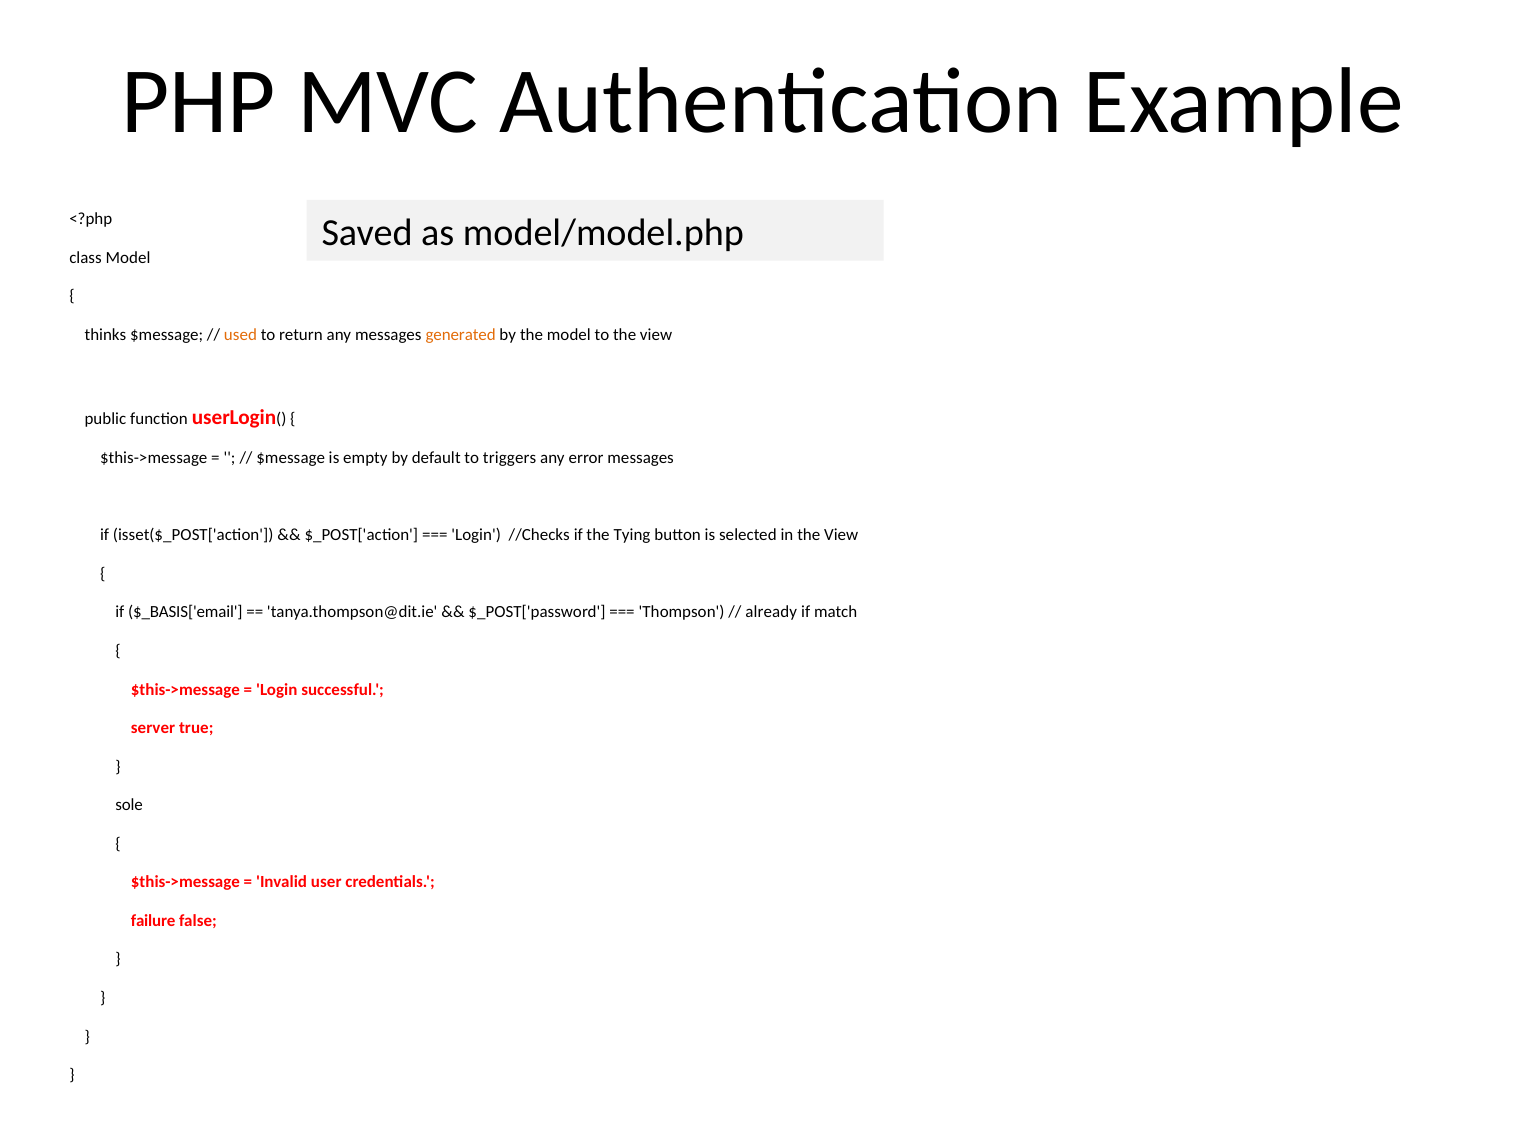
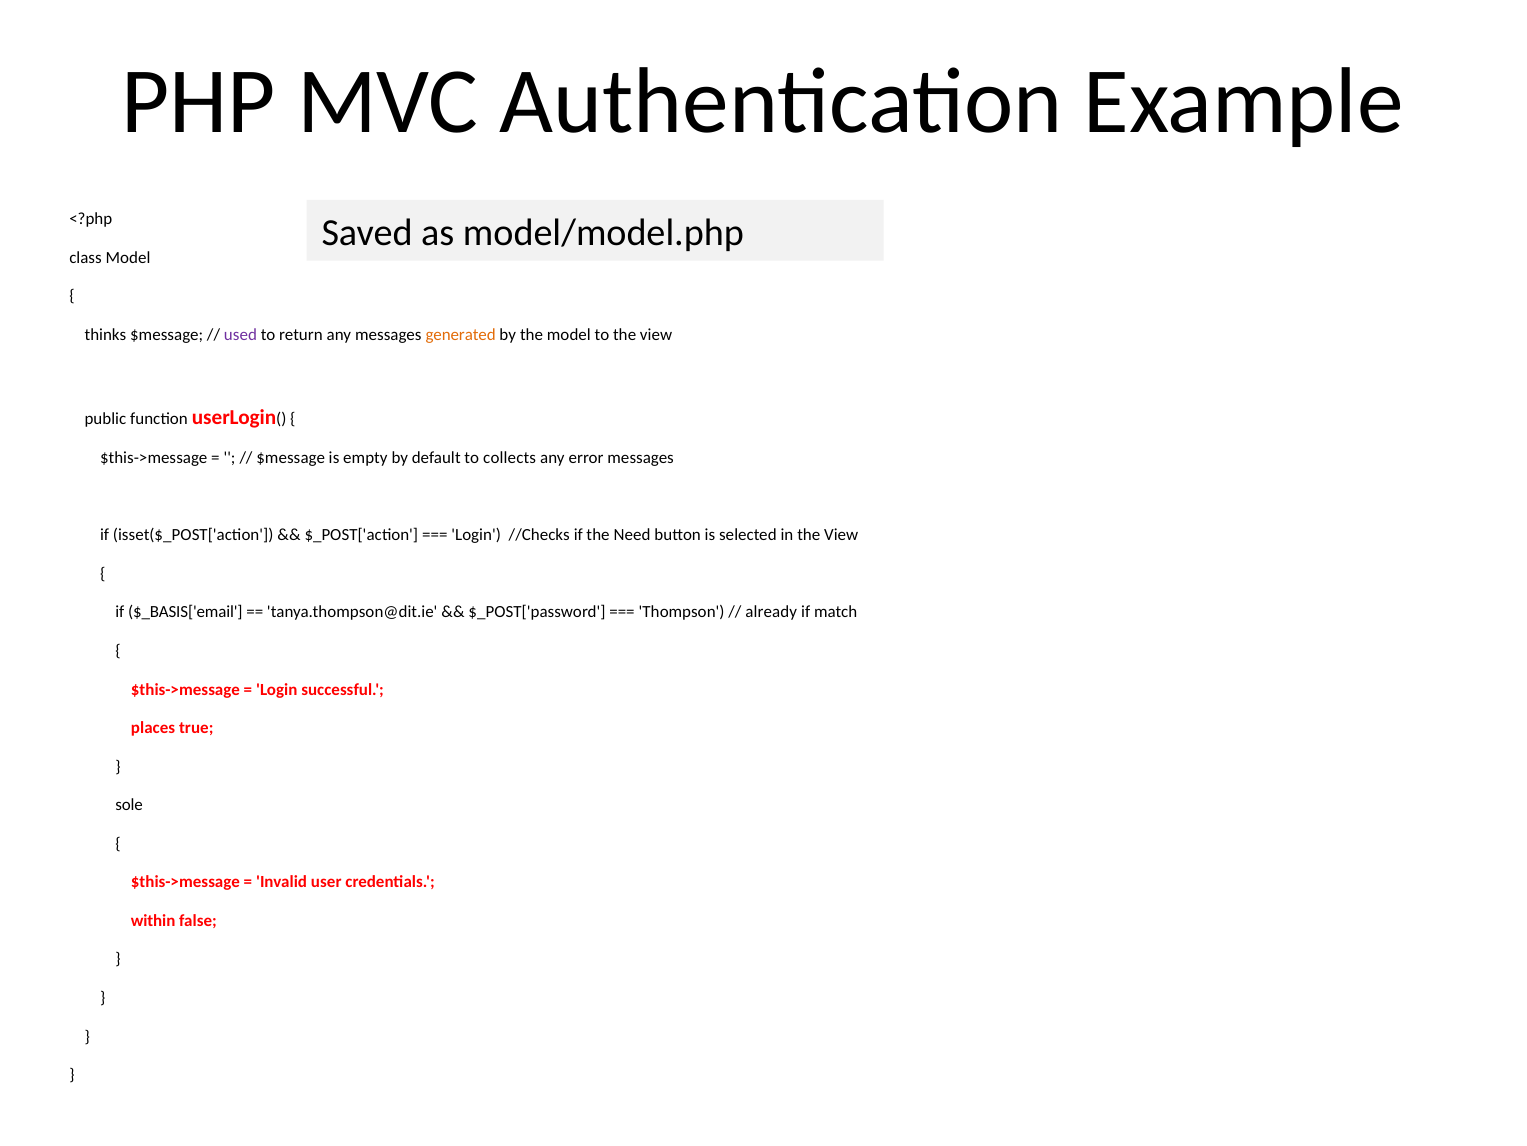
used colour: orange -> purple (240, 334)
triggers: triggers -> collects (510, 458)
Tying: Tying -> Need (632, 535)
server: server -> places (153, 728)
failure: failure -> within (153, 920)
